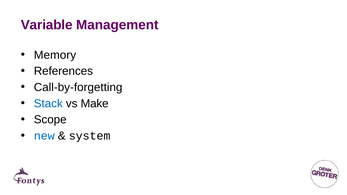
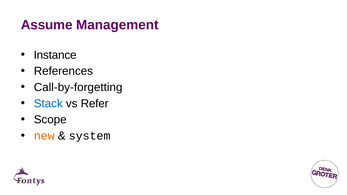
Variable: Variable -> Assume (47, 25)
Memory: Memory -> Instance (55, 55)
Make: Make -> Refer (95, 104)
new colour: blue -> orange (44, 136)
